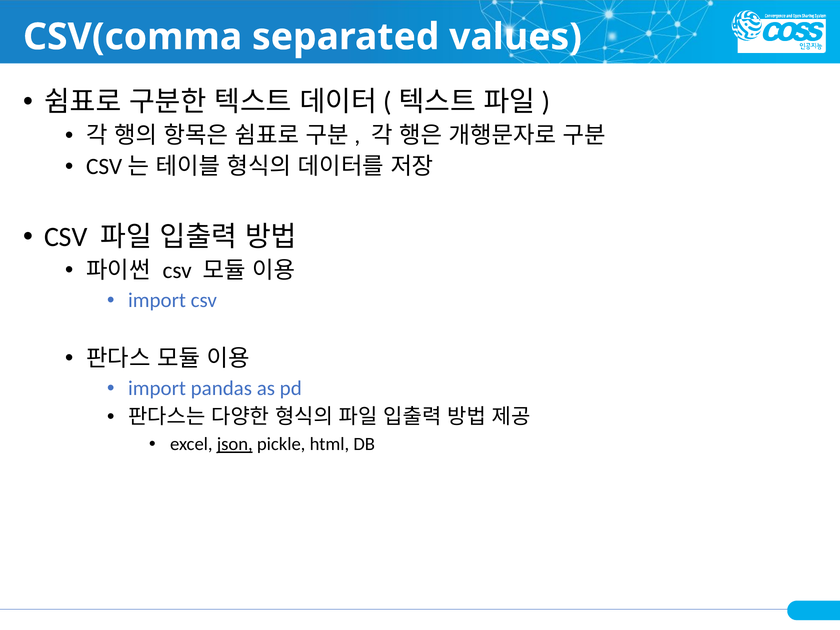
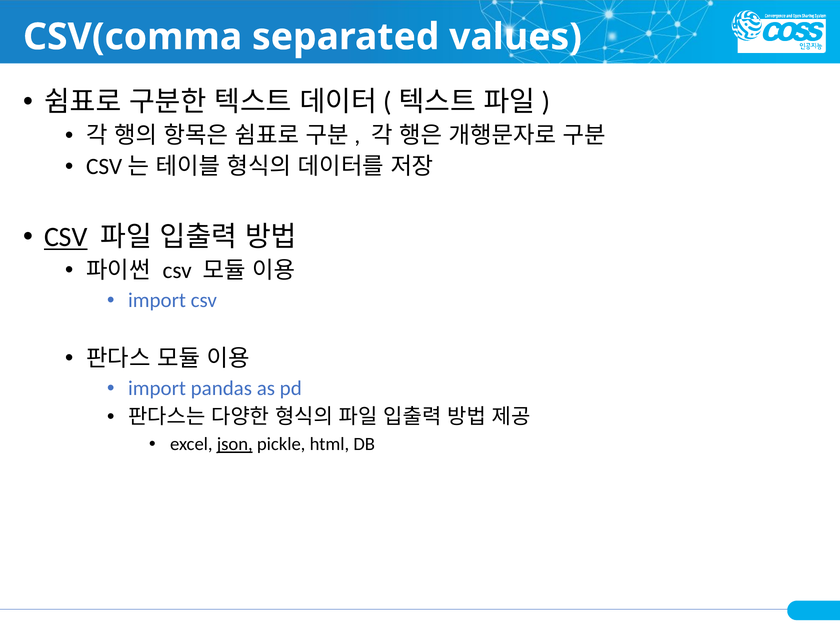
CSV underline: none -> present (66, 237)
